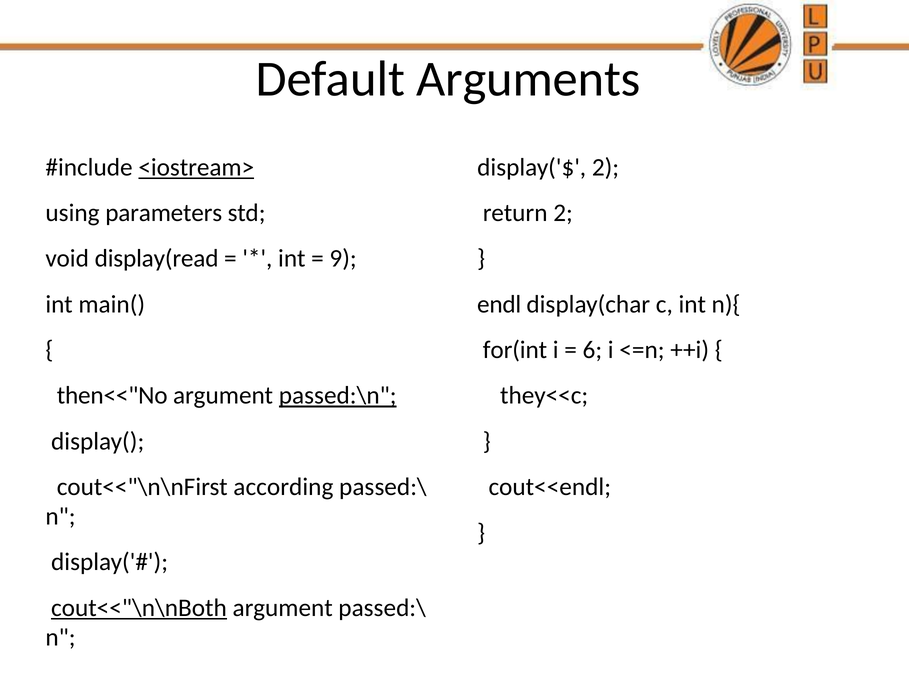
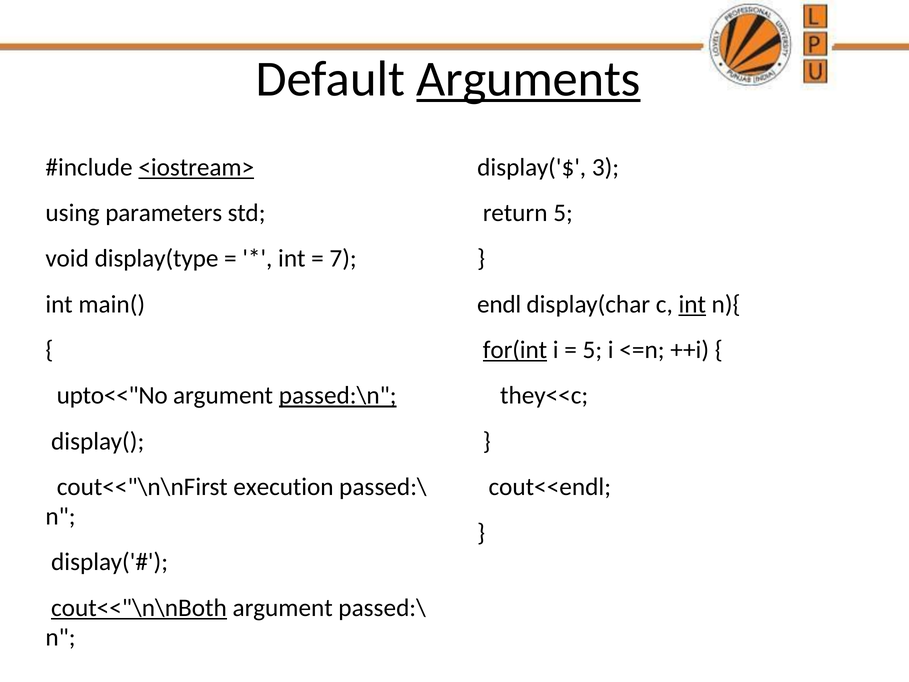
Arguments underline: none -> present (528, 79)
display('$ 2: 2 -> 3 (606, 167)
return 2: 2 -> 5 (563, 213)
display(read: display(read -> display(type (157, 258)
9: 9 -> 7 (343, 258)
int underline: none -> present (692, 304)
for(int underline: none -> present (515, 350)
6: 6 -> 5 (592, 350)
then<<"No: then<<"No -> upto<<"No (112, 395)
according: according -> execution (283, 487)
